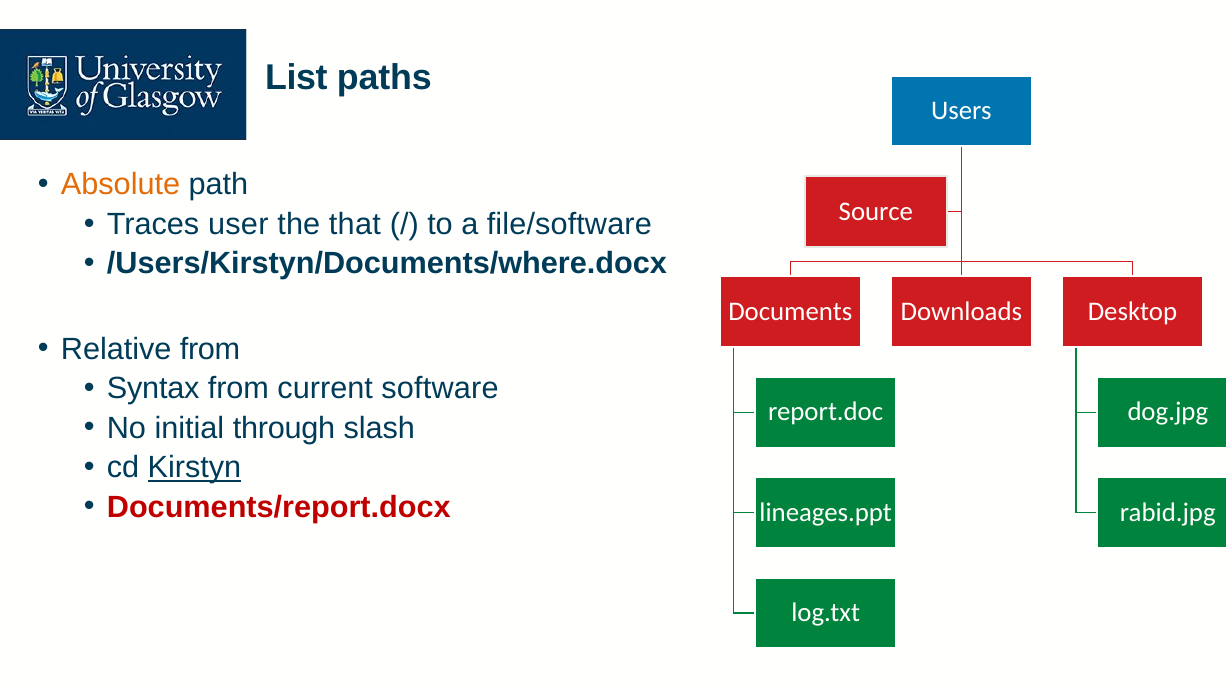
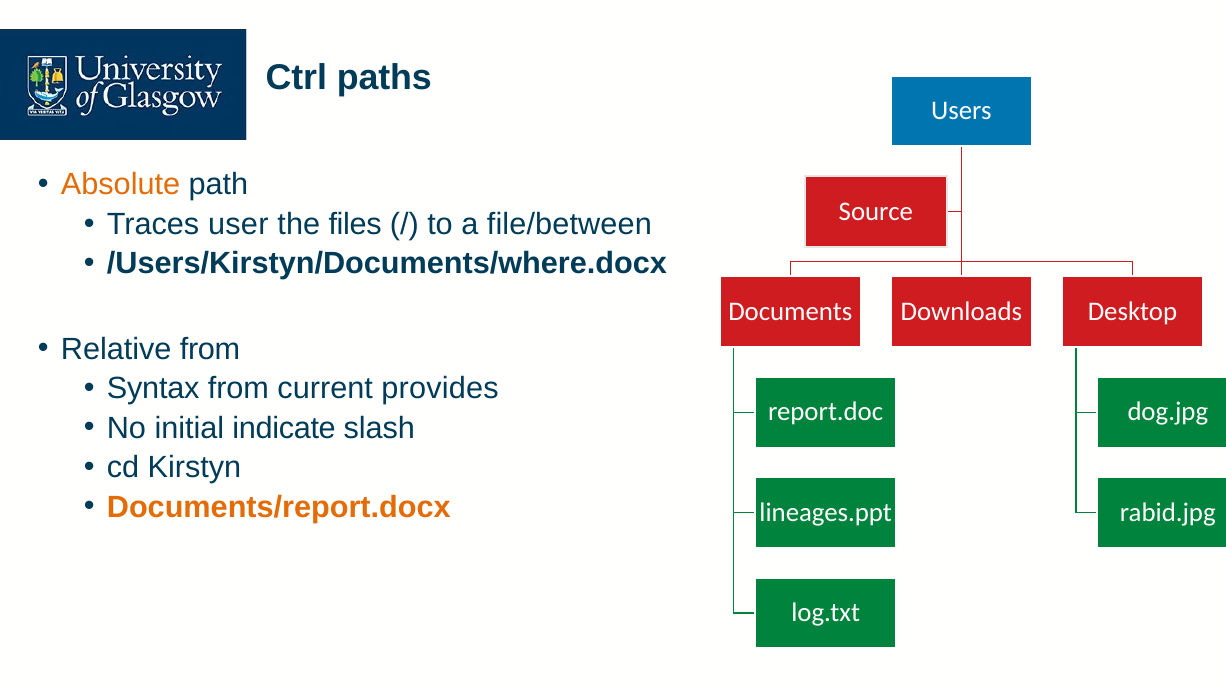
List: List -> Ctrl (296, 77)
that: that -> files (355, 224)
file/software: file/software -> file/between (569, 224)
software: software -> provides (440, 388)
through: through -> indicate (284, 428)
Kirstyn underline: present -> none (194, 467)
Documents/report.docx colour: red -> orange (279, 507)
